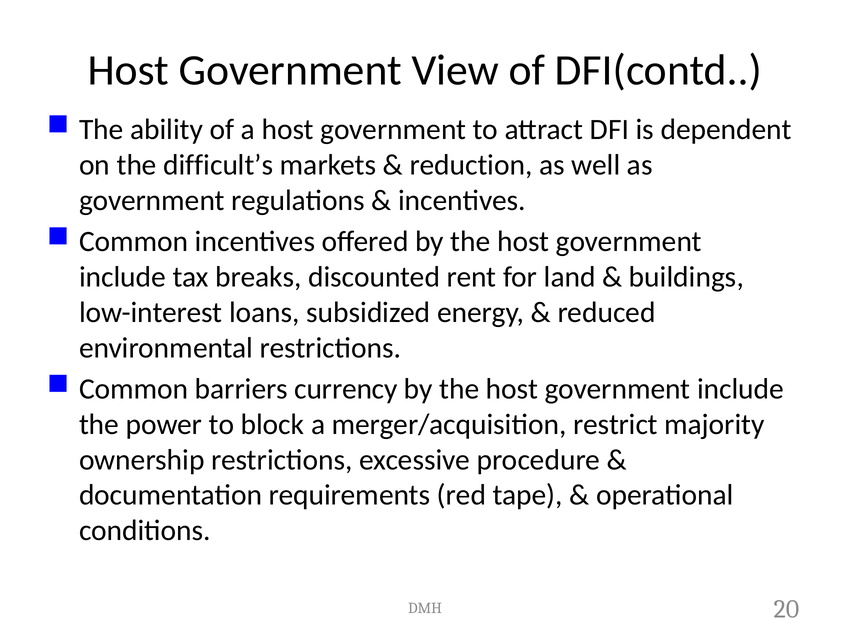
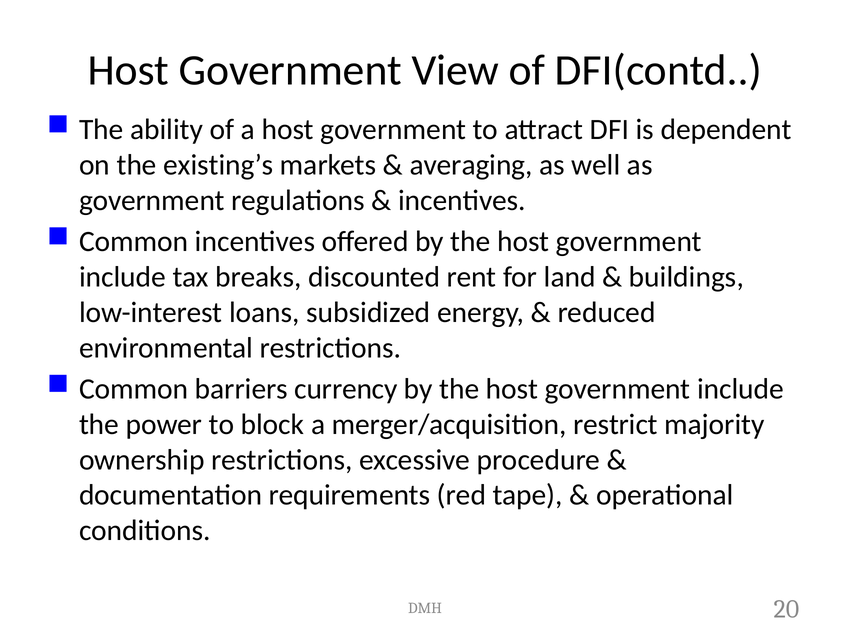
difficult’s: difficult’s -> existing’s (218, 165)
reduction: reduction -> averaging (471, 165)
